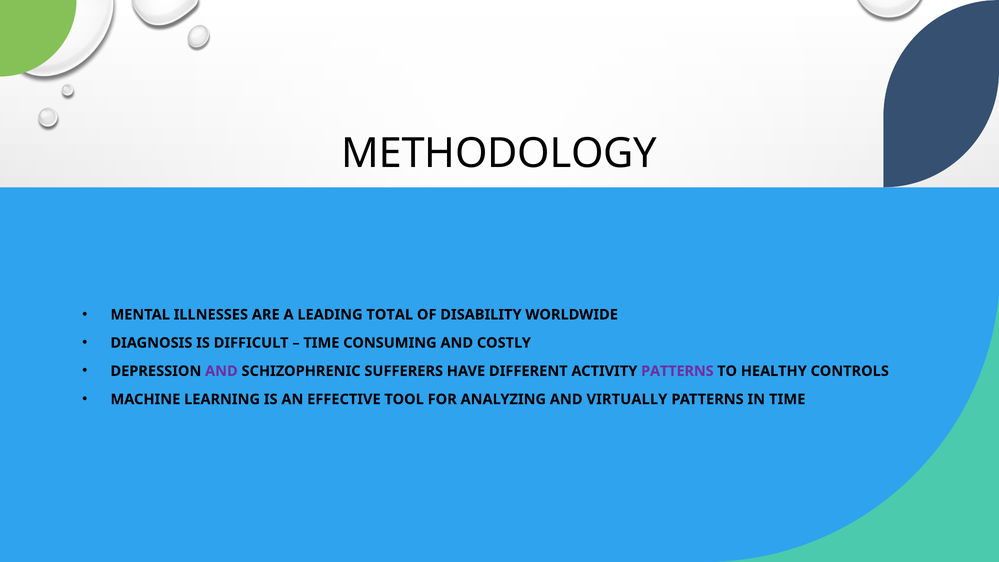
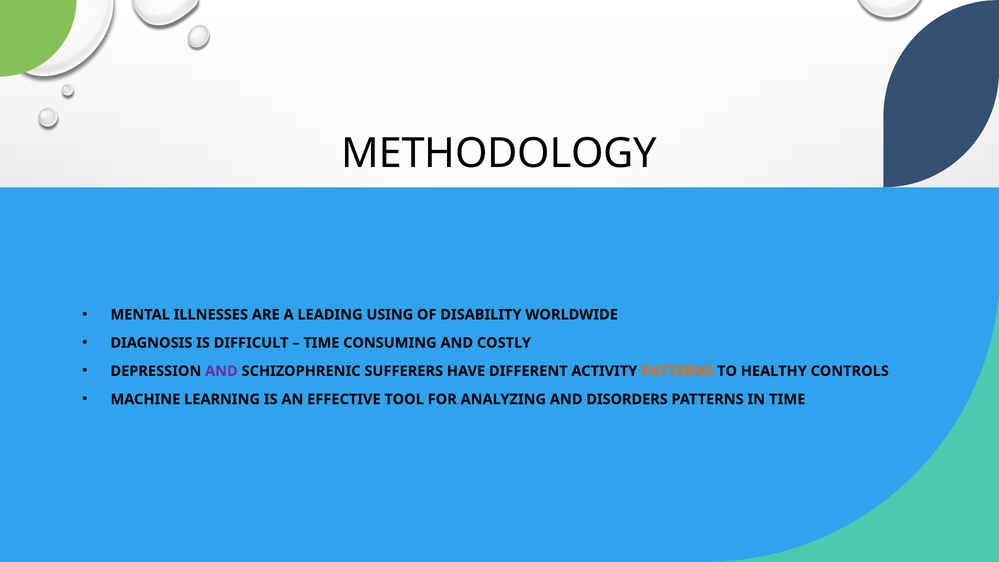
TOTAL: TOTAL -> USING (390, 315)
PATTERNS colour: purple -> orange (677, 371)
VIRTUALLY: VIRTUALLY -> DISORDERS (627, 399)
